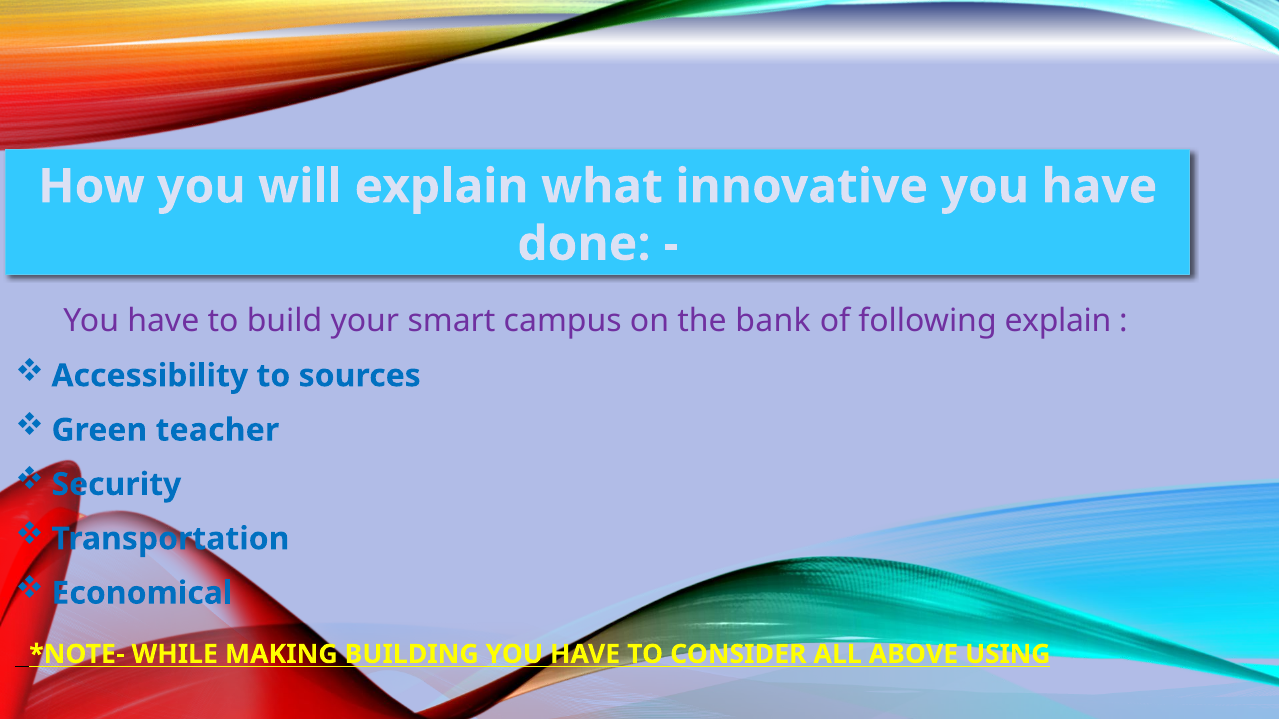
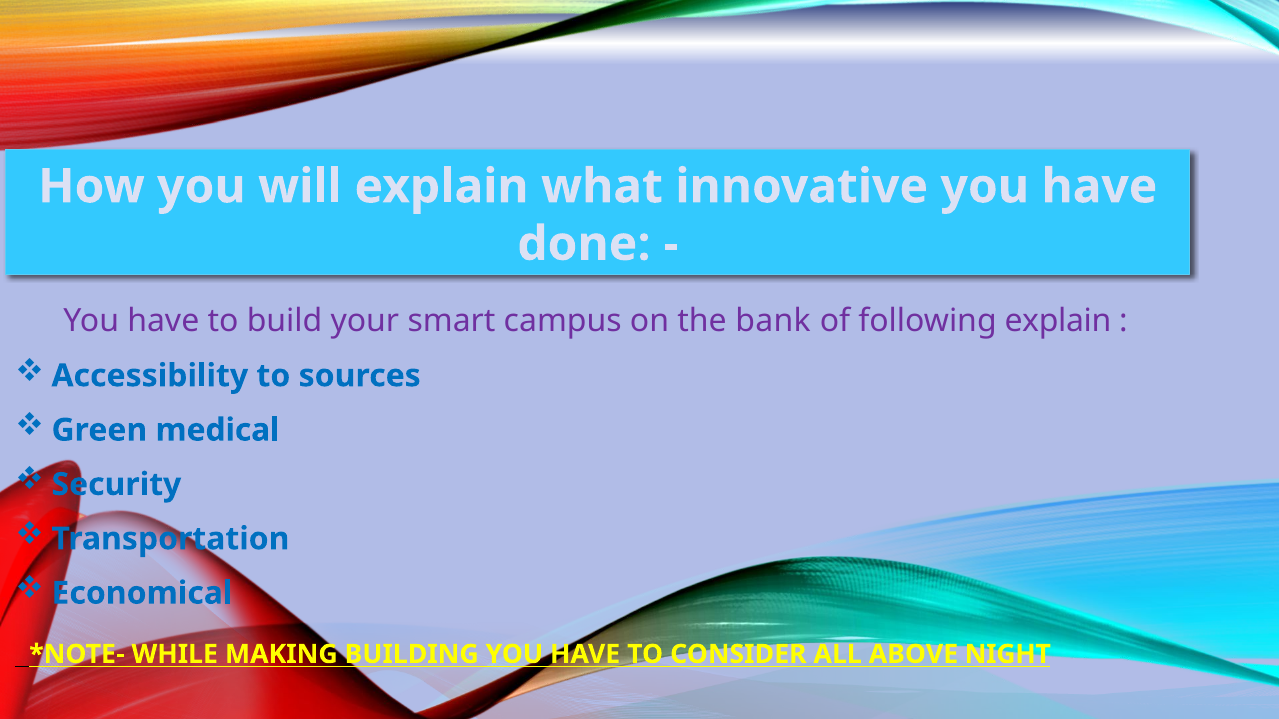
teacher: teacher -> medical (218, 430)
USING: USING -> NIGHT (1008, 655)
